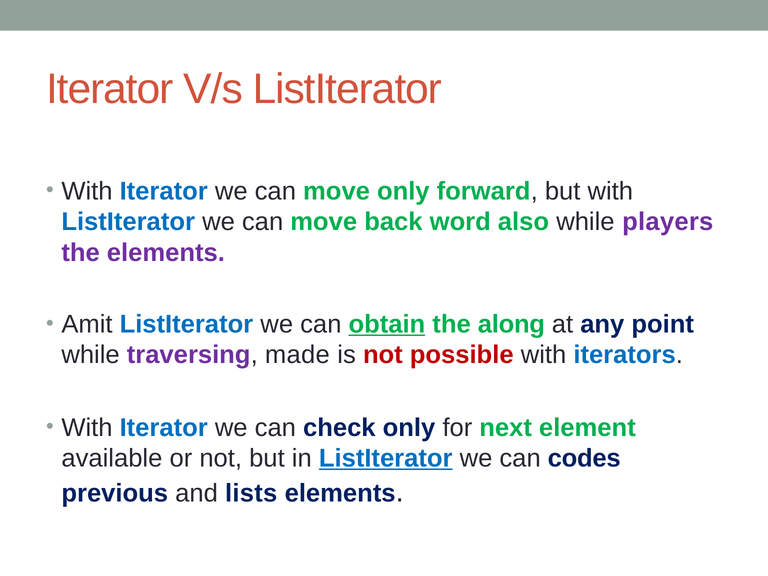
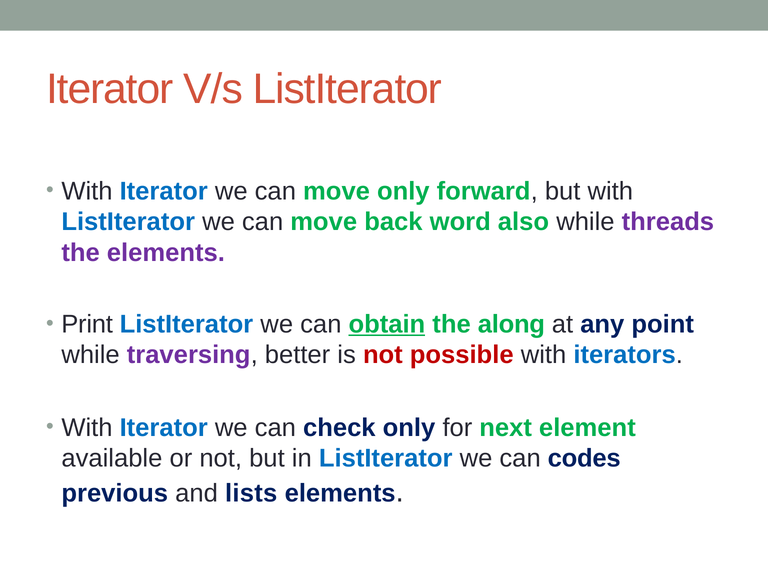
players: players -> threads (668, 222)
Amit: Amit -> Print (87, 324)
made: made -> better (298, 355)
ListIterator underline: present -> none (386, 458)
